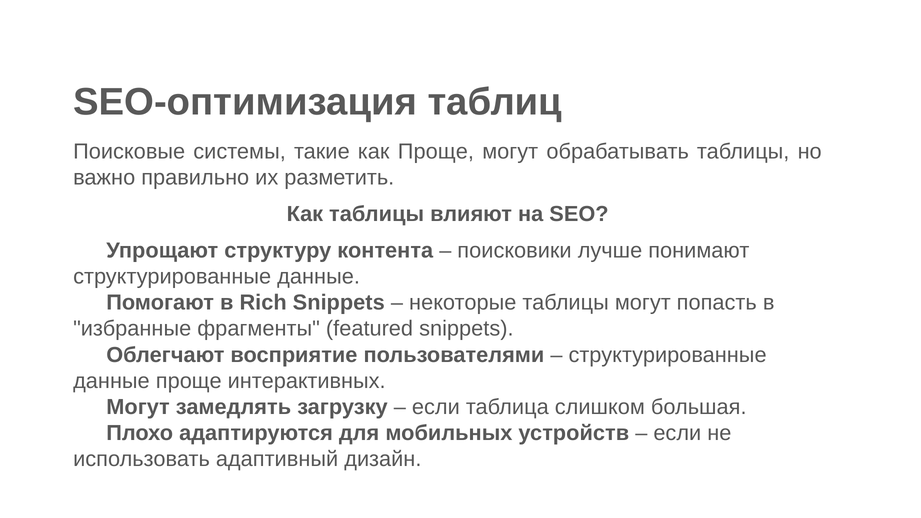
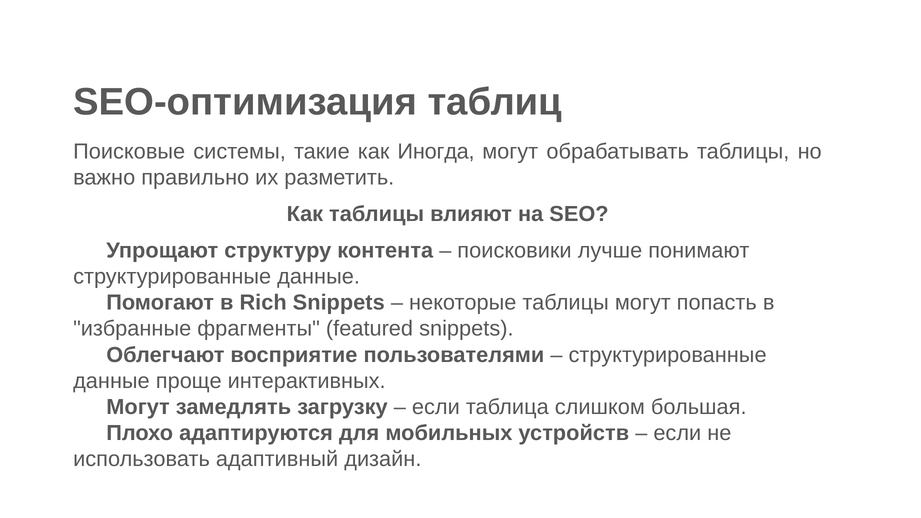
как Проще: Проще -> Иногда (436, 152)
